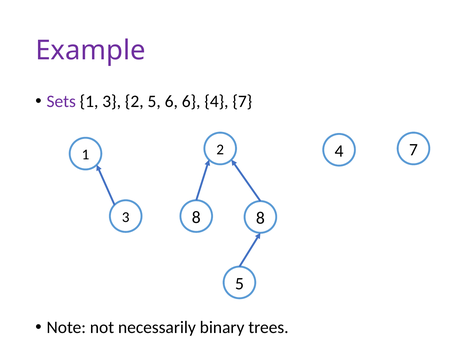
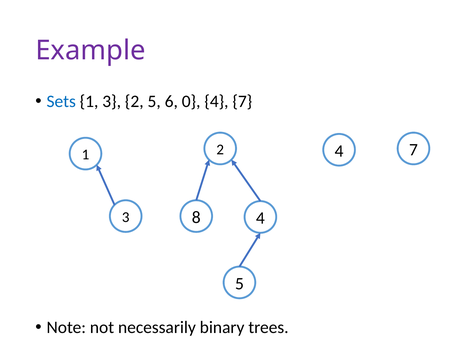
Sets colour: purple -> blue (61, 101)
6 6: 6 -> 0 (191, 101)
8 8: 8 -> 4 (260, 218)
